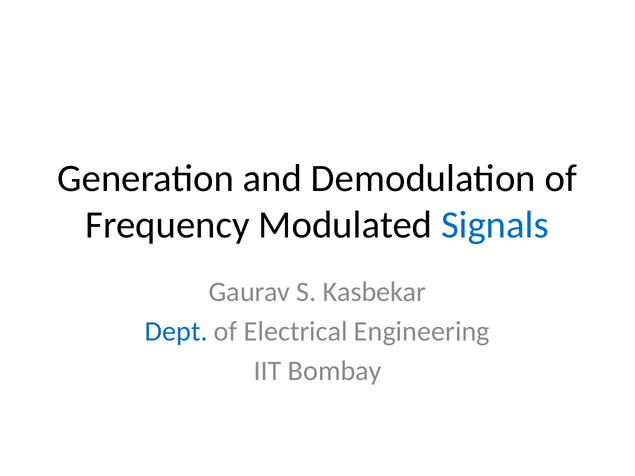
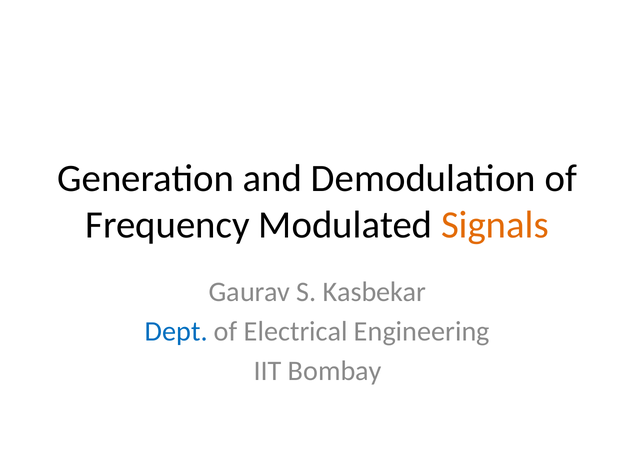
Signals colour: blue -> orange (495, 225)
